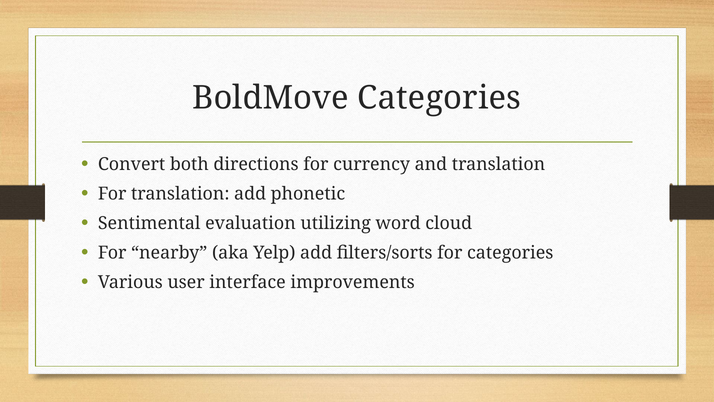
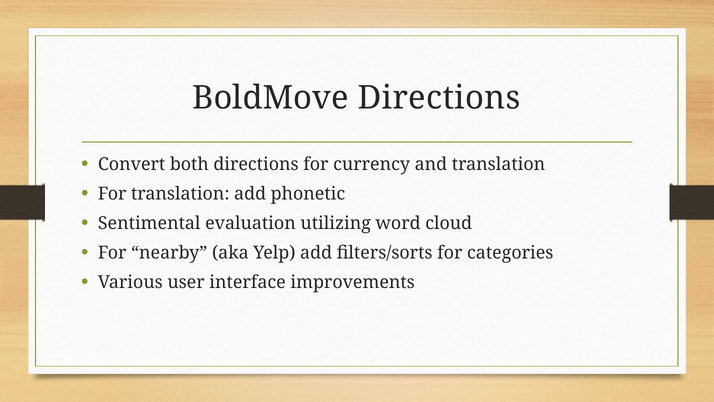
BoldMove Categories: Categories -> Directions (439, 98)
